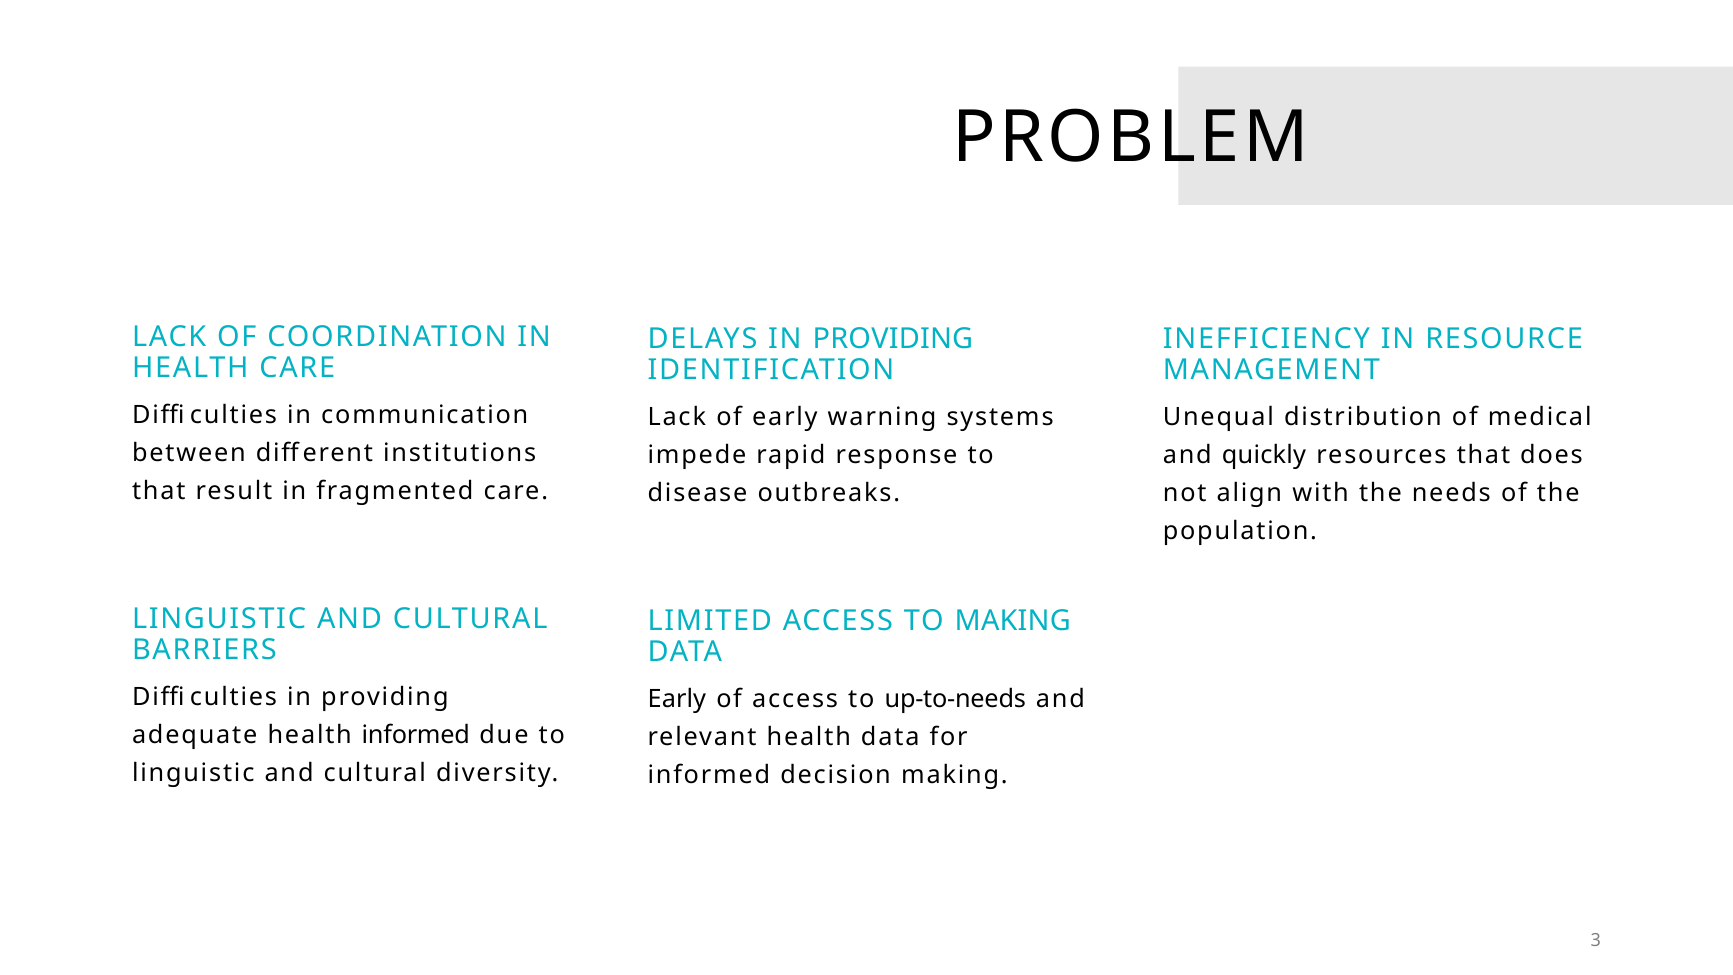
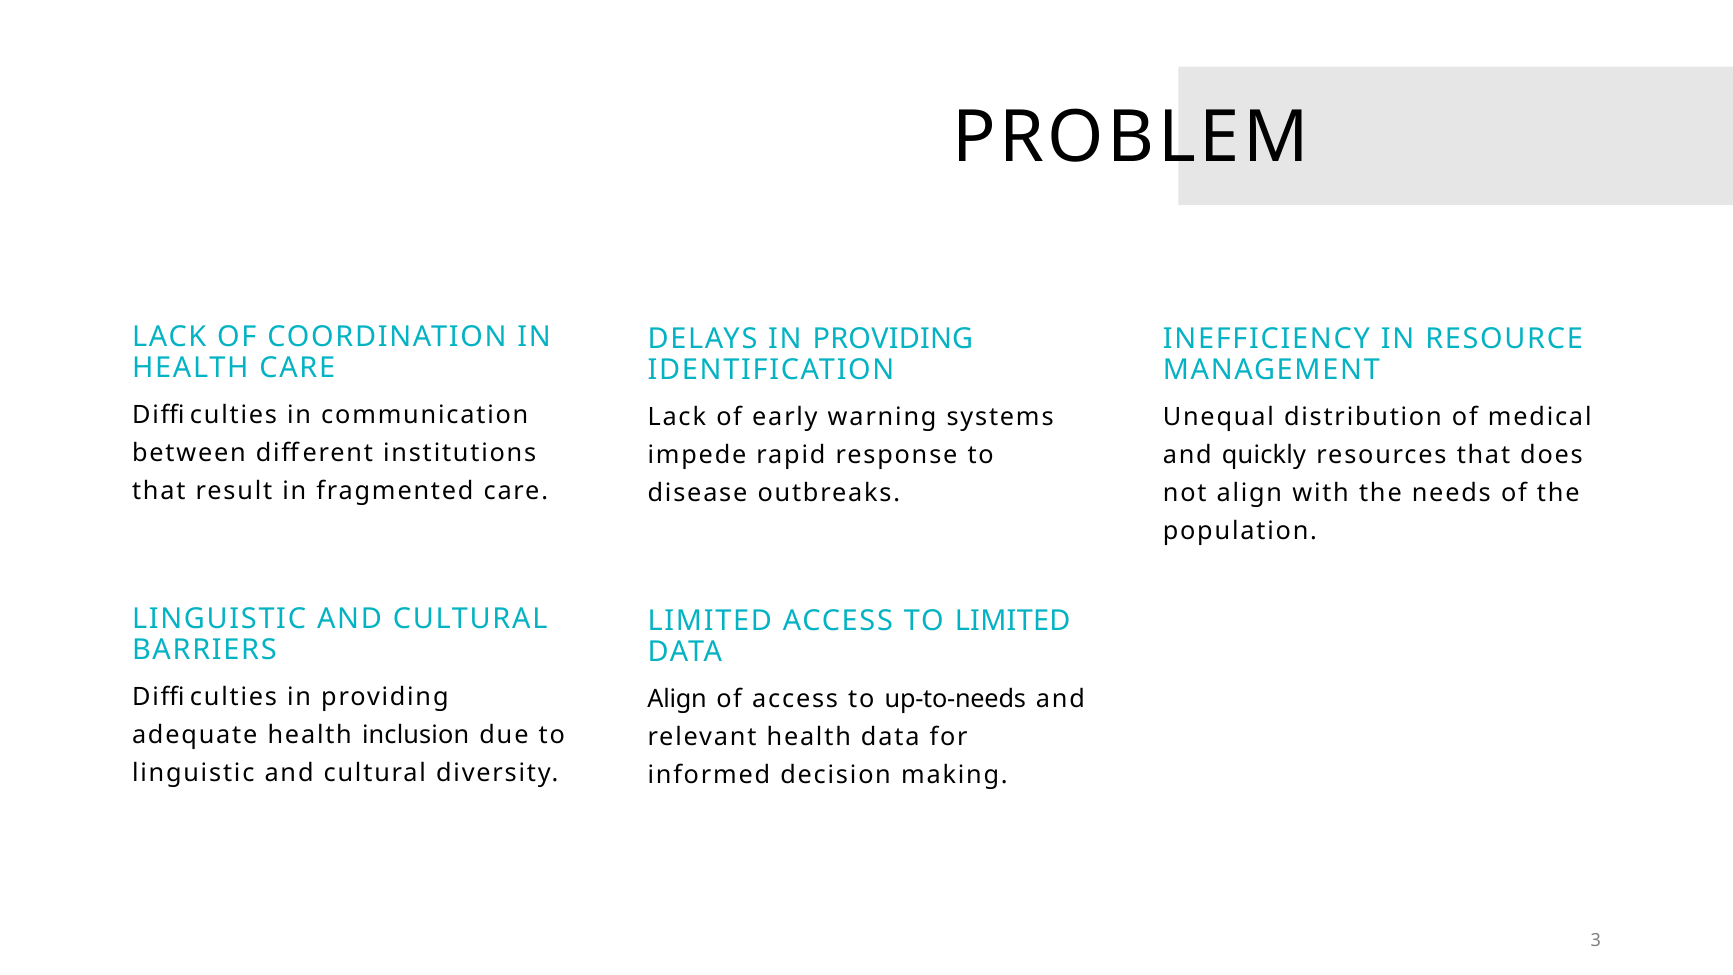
TO MAKING: MAKING -> LIMITED (1013, 621)
Early: Early -> Align (677, 699)
health informed: informed -> inclusion (416, 735)
